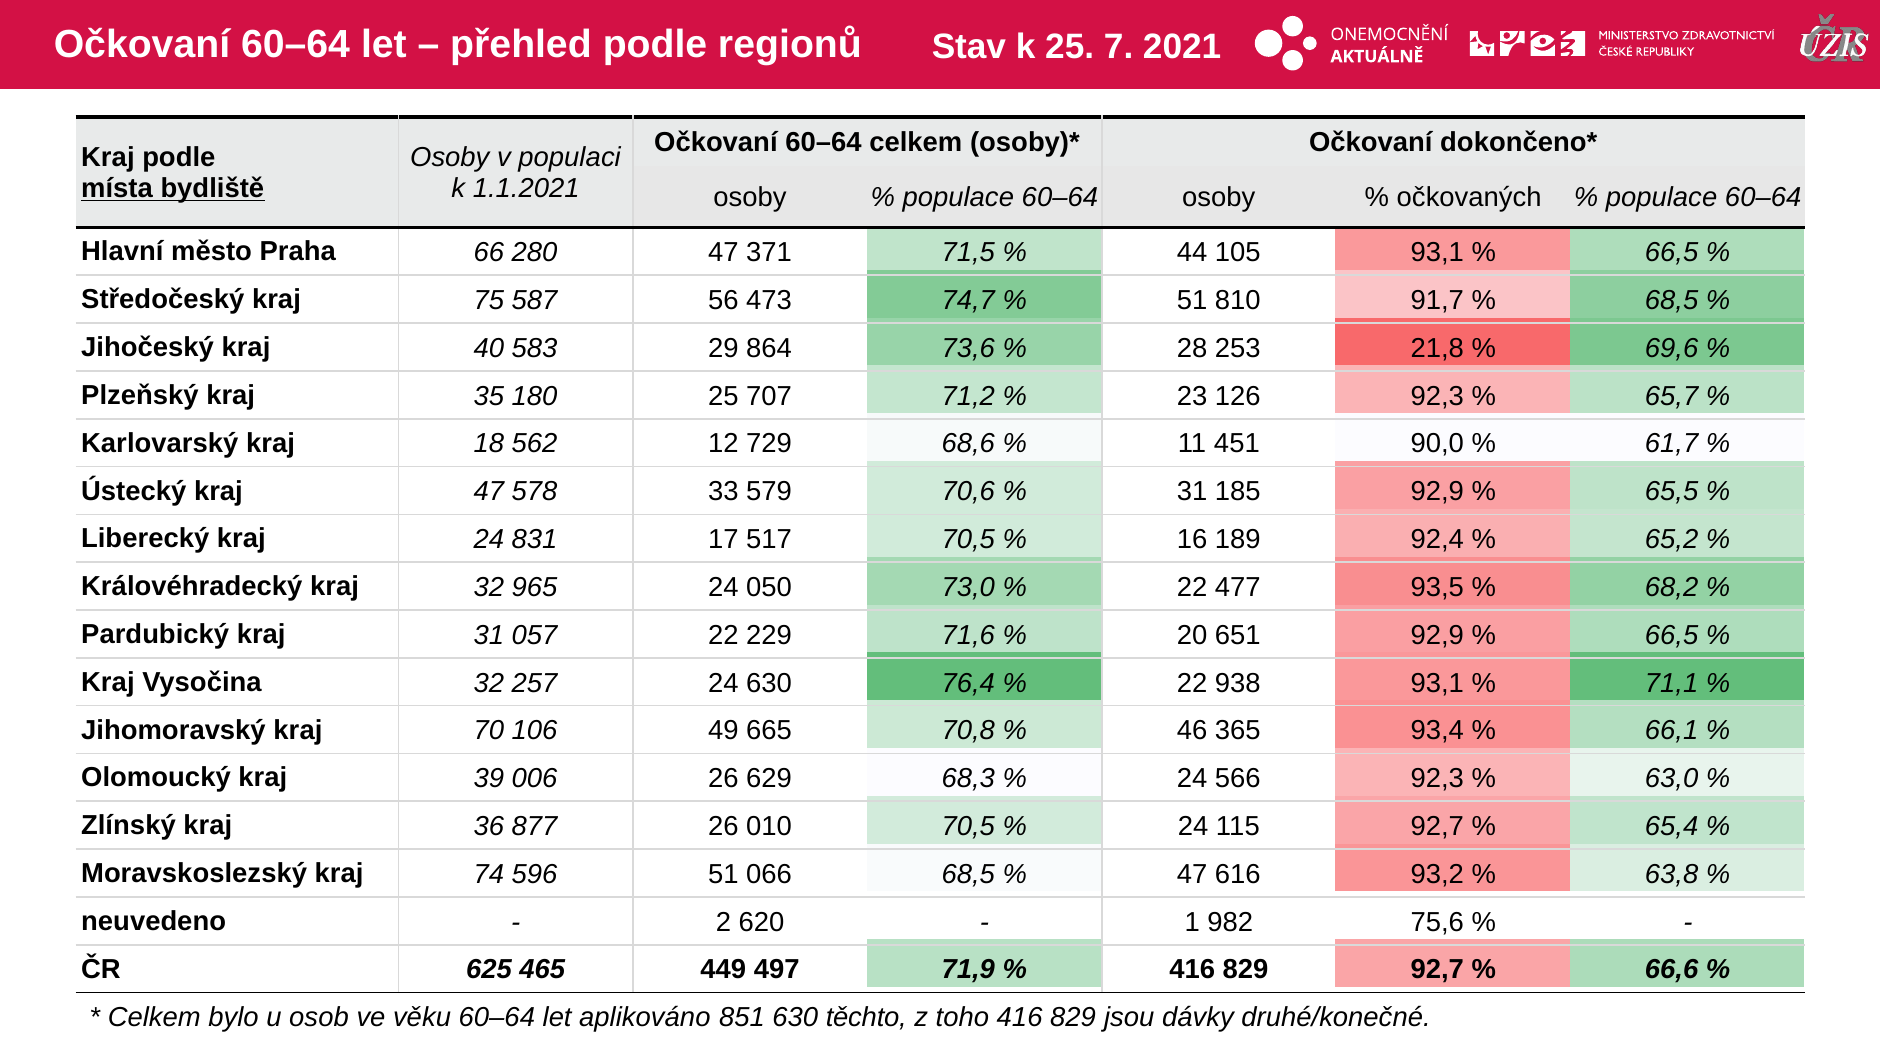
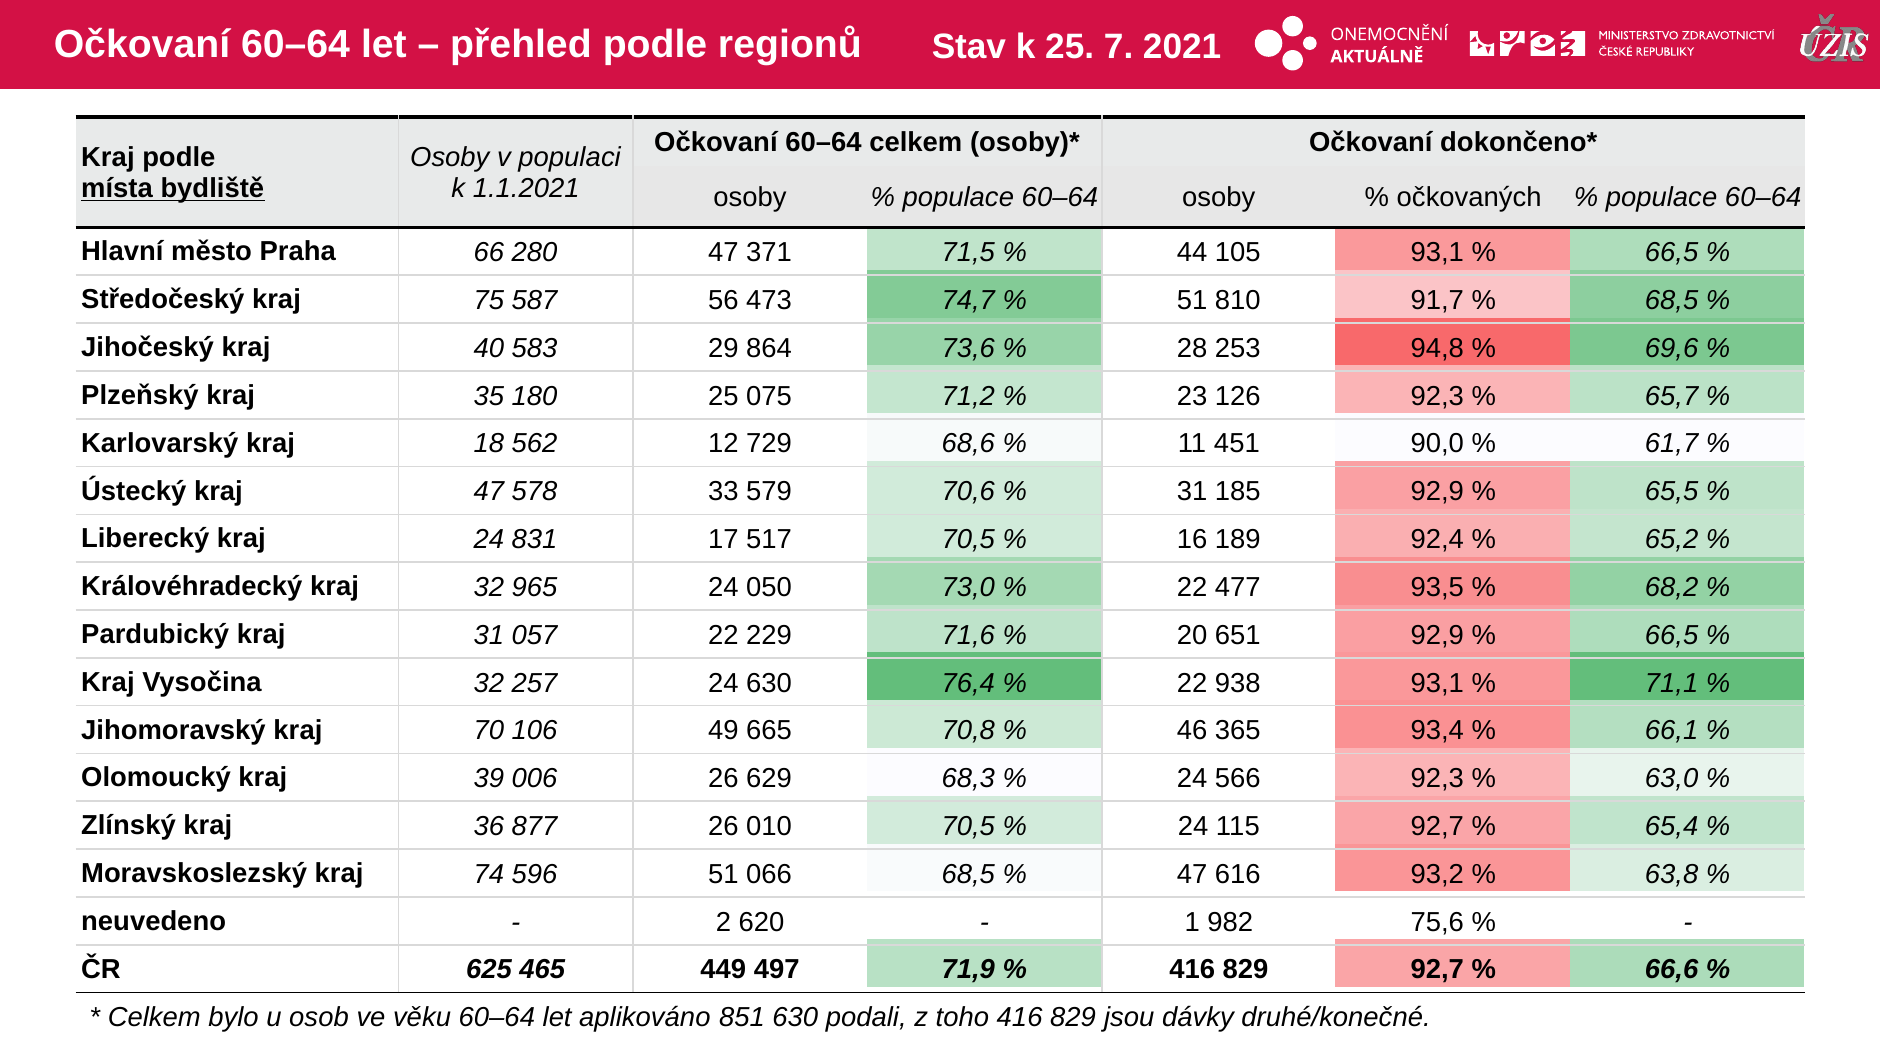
21,8: 21,8 -> 94,8 (1437, 348)
707: 707 -> 075 (769, 396)
těchto: těchto -> podali (866, 1017)
